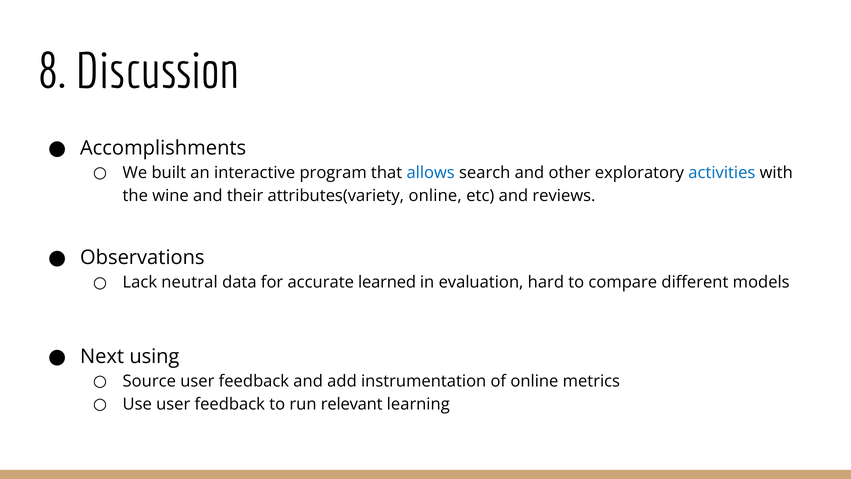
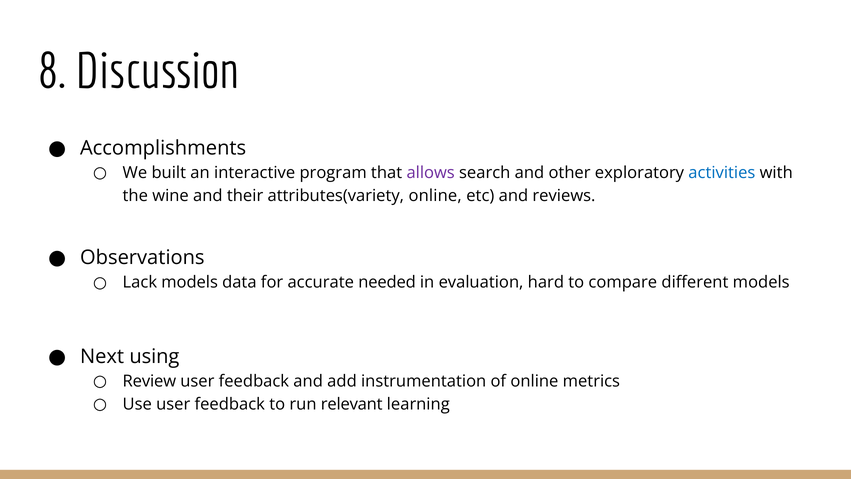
allows colour: blue -> purple (431, 173)
Lack neutral: neutral -> models (190, 282)
learned: learned -> needed (387, 282)
Source: Source -> Review (149, 381)
